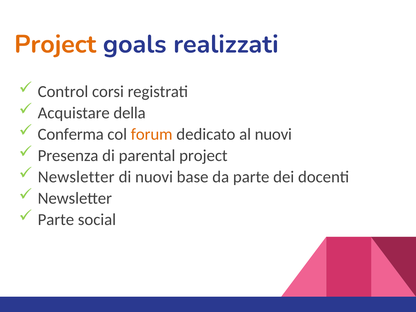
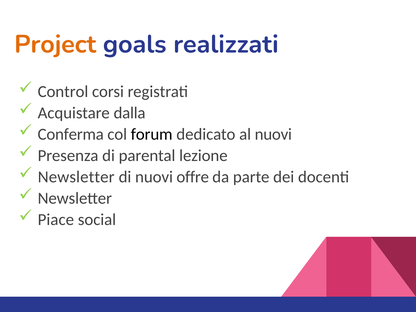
della: della -> dalla (130, 113)
forum colour: orange -> black (152, 134)
parental project: project -> lezione (203, 156)
base: base -> offre (193, 177)
Parte: Parte -> Piace (56, 220)
